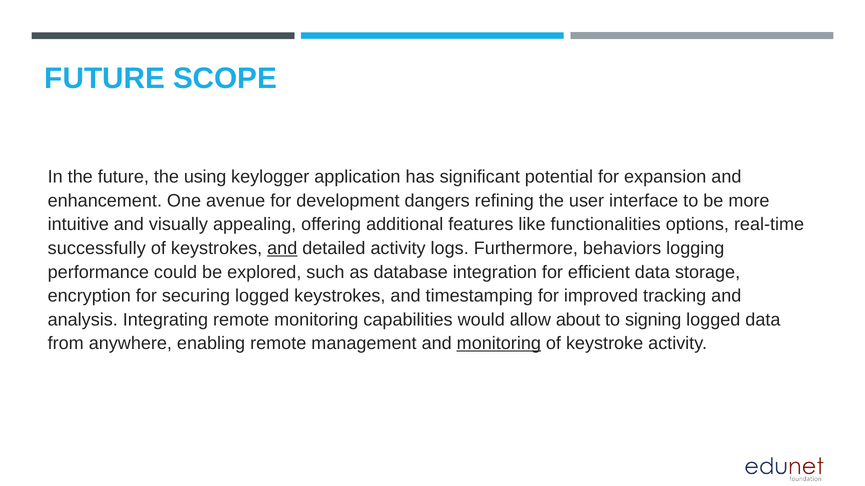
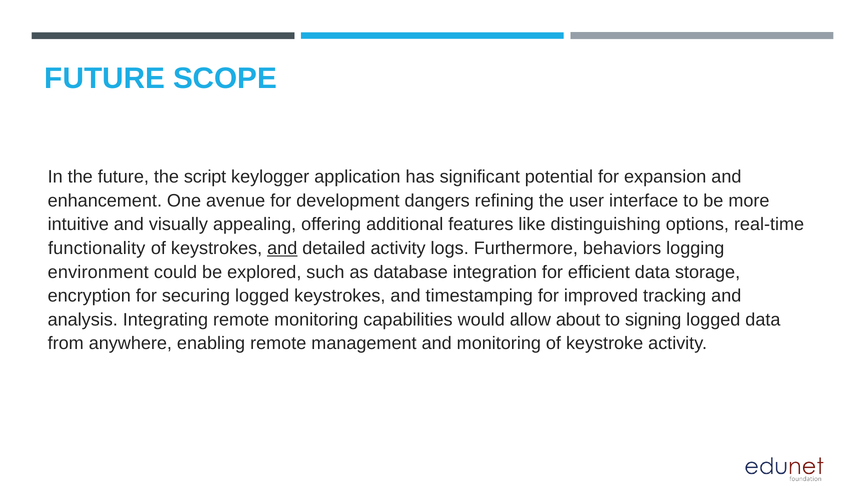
using: using -> script (205, 177)
functionalities: functionalities -> distinguishing (606, 225)
successfully: successfully -> functionality (97, 249)
performance: performance -> environment (98, 272)
monitoring underline: present -> none (499, 344)
